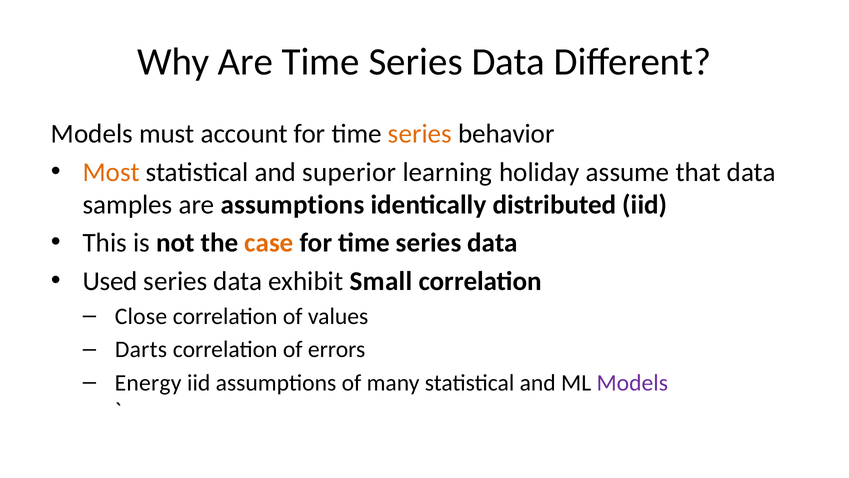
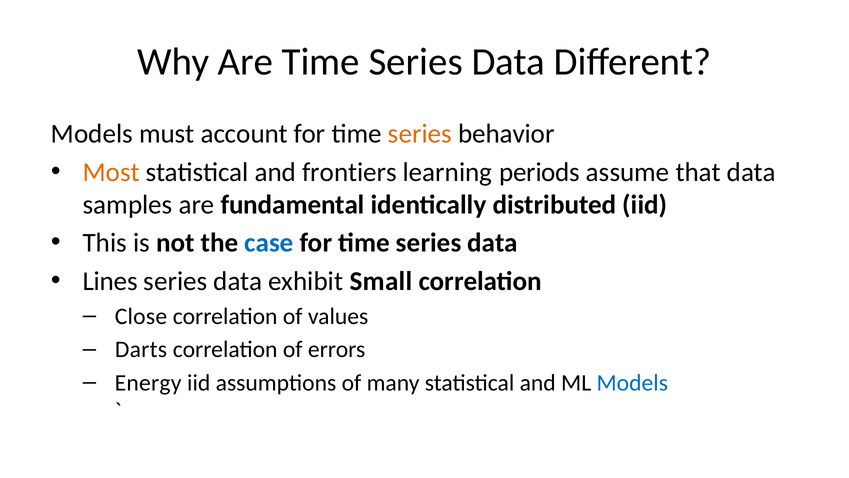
superior: superior -> frontiers (349, 172)
holiday: holiday -> periods (540, 172)
are assumptions: assumptions -> fundamental (293, 205)
case colour: orange -> blue (269, 243)
Used: Used -> Lines (110, 281)
Models colour: purple -> blue (632, 383)
